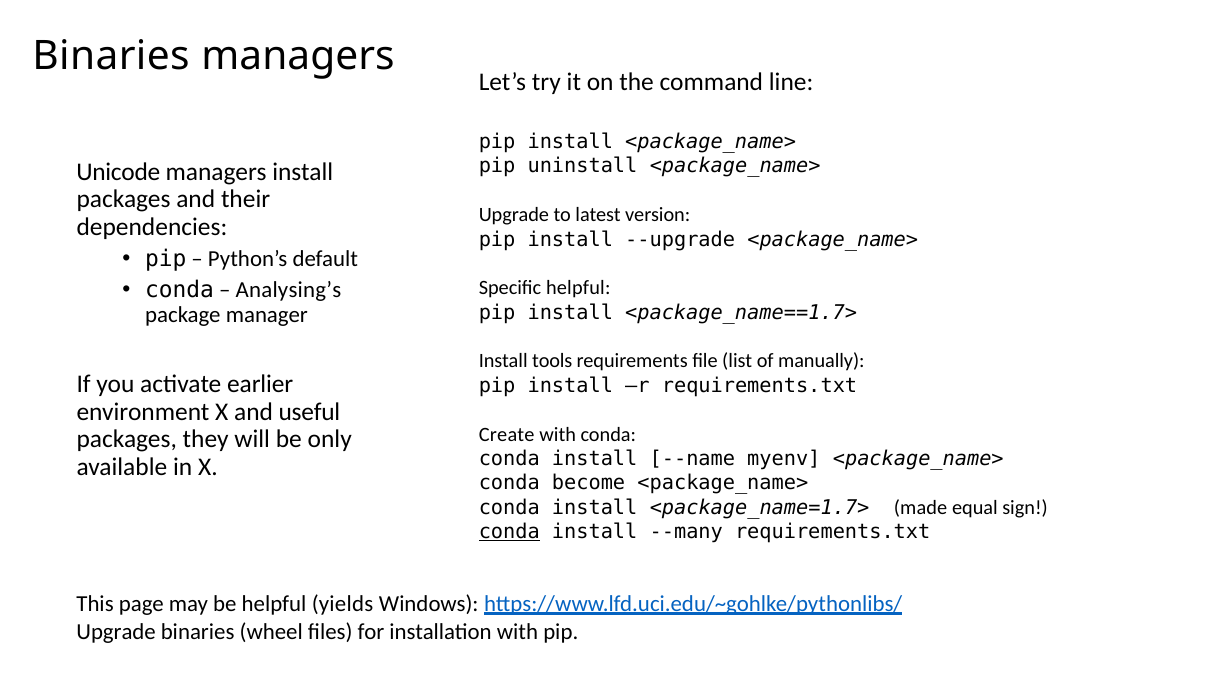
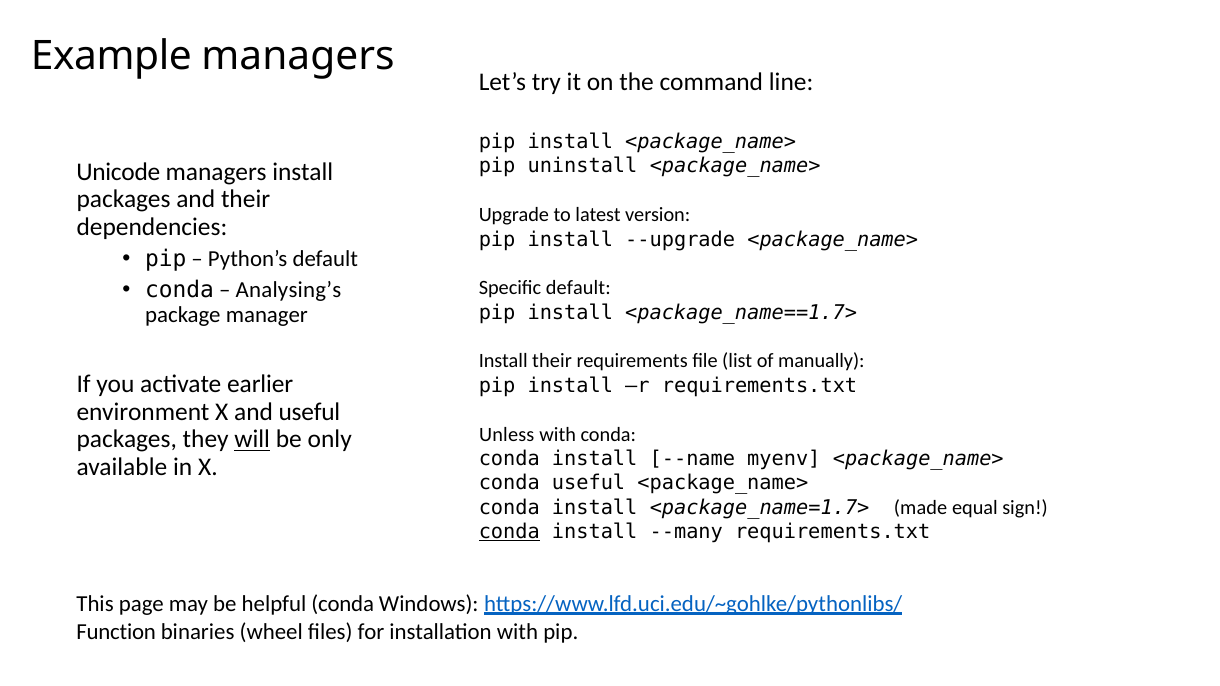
Binaries: Binaries -> Example (111, 56)
Specific helpful: helpful -> default (578, 288)
Install tools: tools -> their (552, 361)
Create: Create -> Unless (507, 435)
will underline: none -> present (252, 440)
conda become: become -> useful (589, 483)
helpful yields: yields -> conda (343, 604)
Upgrade: Upgrade -> Function (116, 632)
